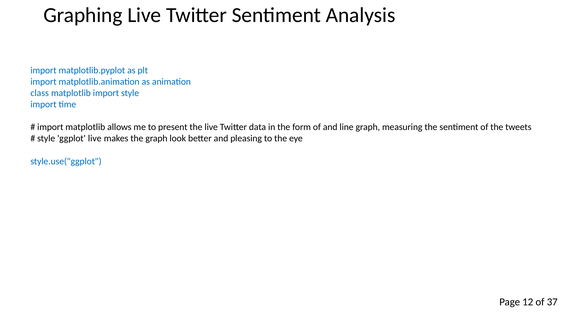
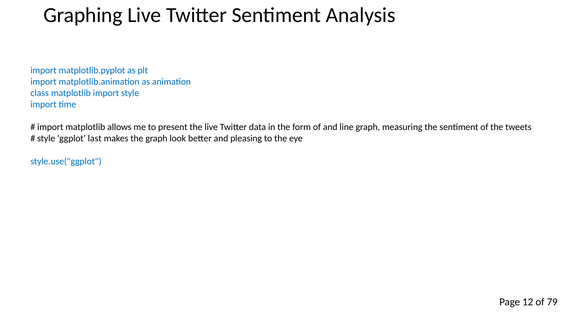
ggplot live: live -> last (95, 139)
37: 37 -> 79 (552, 302)
